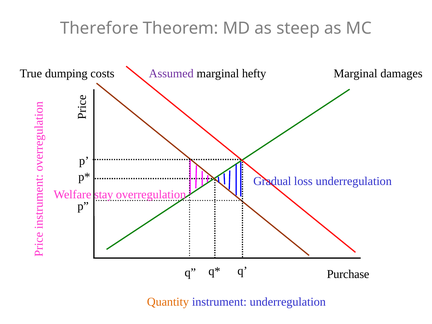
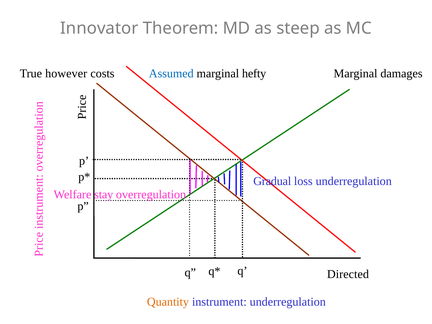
Therefore: Therefore -> Innovator (99, 28)
dumping: dumping -> however (66, 74)
Assumed colour: purple -> blue (171, 74)
Purchase: Purchase -> Directed (348, 274)
